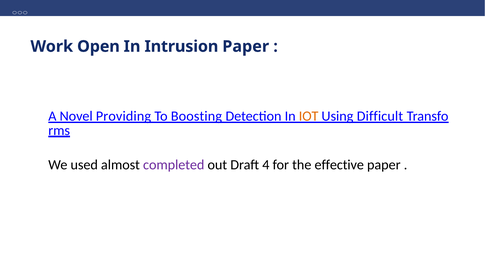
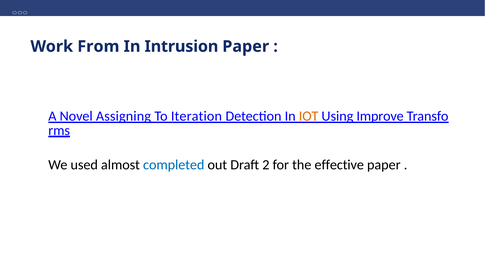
Open: Open -> From (98, 46)
Providing: Providing -> Assigning (123, 116)
Boosting: Boosting -> Iteration (196, 116)
Difficult: Difficult -> Improve (380, 116)
completed colour: purple -> blue (174, 165)
4: 4 -> 2 (266, 165)
